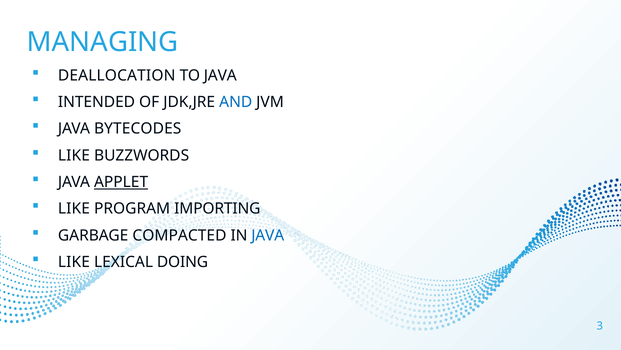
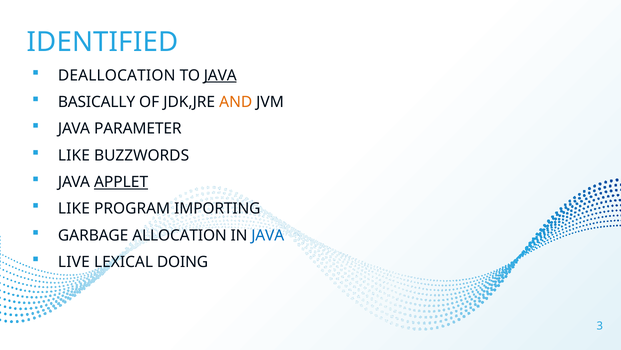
MANAGING: MANAGING -> IDENTIFIED (103, 42)
JAVA underline: none -> present (220, 75)
INTENDED: INTENDED -> BASICALLY (97, 102)
AND colour: blue -> orange (236, 102)
BYTECODES: BYTECODES -> PARAMETER (138, 129)
COMPACTED: COMPACTED -> ALLOCATION (180, 235)
LIKE: LIKE -> LIVE (74, 262)
